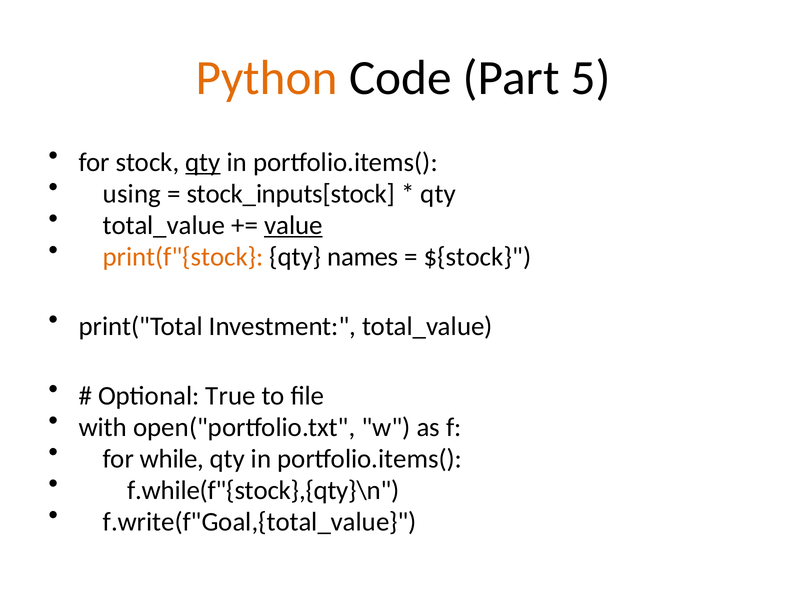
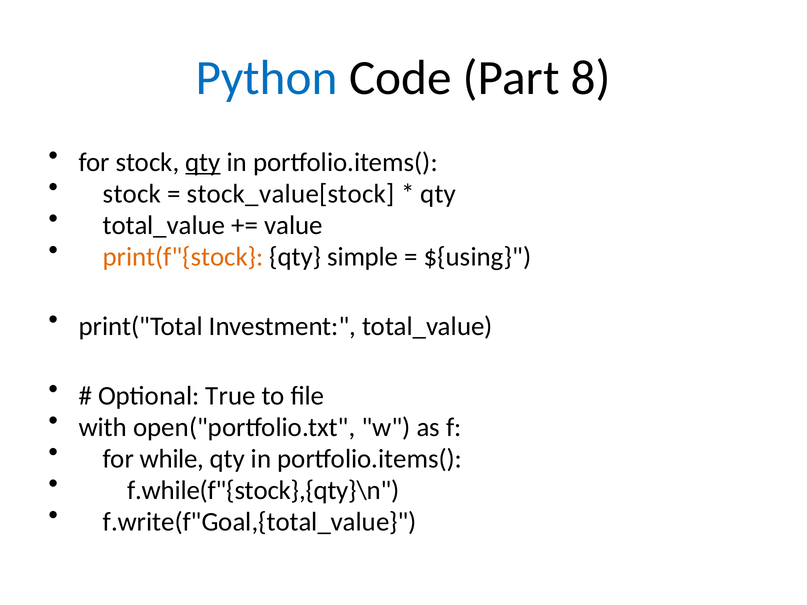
Python colour: orange -> blue (267, 78)
5: 5 -> 8 (591, 78)
using: using -> stock (132, 194)
stock_inputs[stock: stock_inputs[stock -> stock_value[stock (291, 194)
value underline: present -> none (293, 225)
names: names -> simple (363, 257)
${stock: ${stock -> ${using (477, 257)
